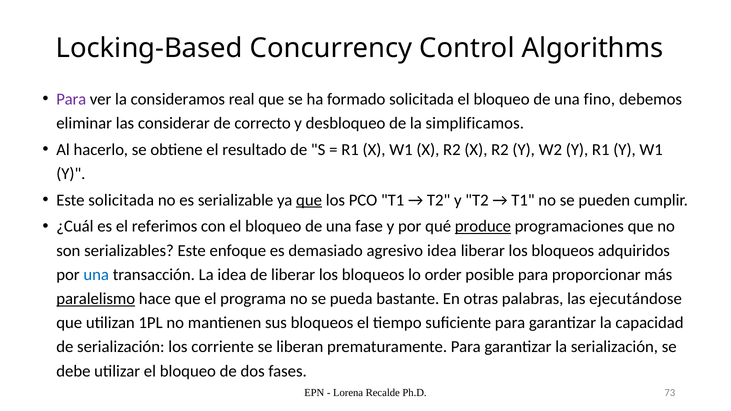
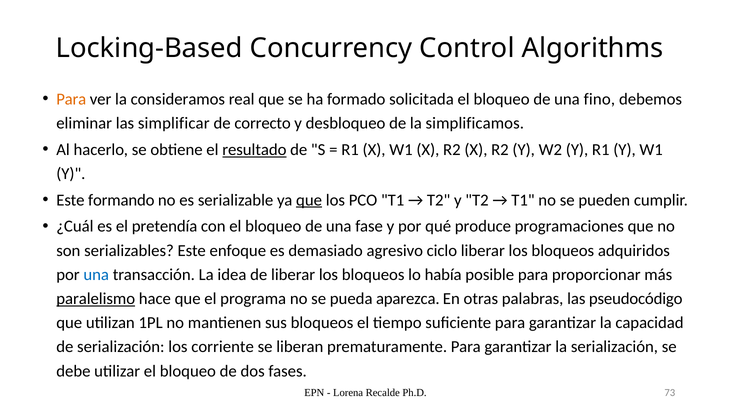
Para colour: purple -> orange (71, 99)
considerar: considerar -> simplificar (174, 123)
resultado underline: none -> present (254, 150)
Este solicitada: solicitada -> formando (121, 200)
referimos: referimos -> pretendía (165, 227)
produce underline: present -> none (483, 227)
agresivo idea: idea -> ciclo (442, 251)
order: order -> había (443, 275)
bastante: bastante -> aparezca (408, 299)
ejecutándose: ejecutándose -> pseudocódigo (636, 299)
